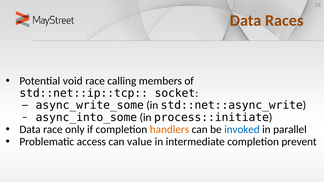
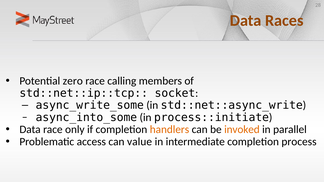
void: void -> zero (73, 81)
invoked colour: blue -> orange (242, 130)
prevent: prevent -> process (299, 142)
